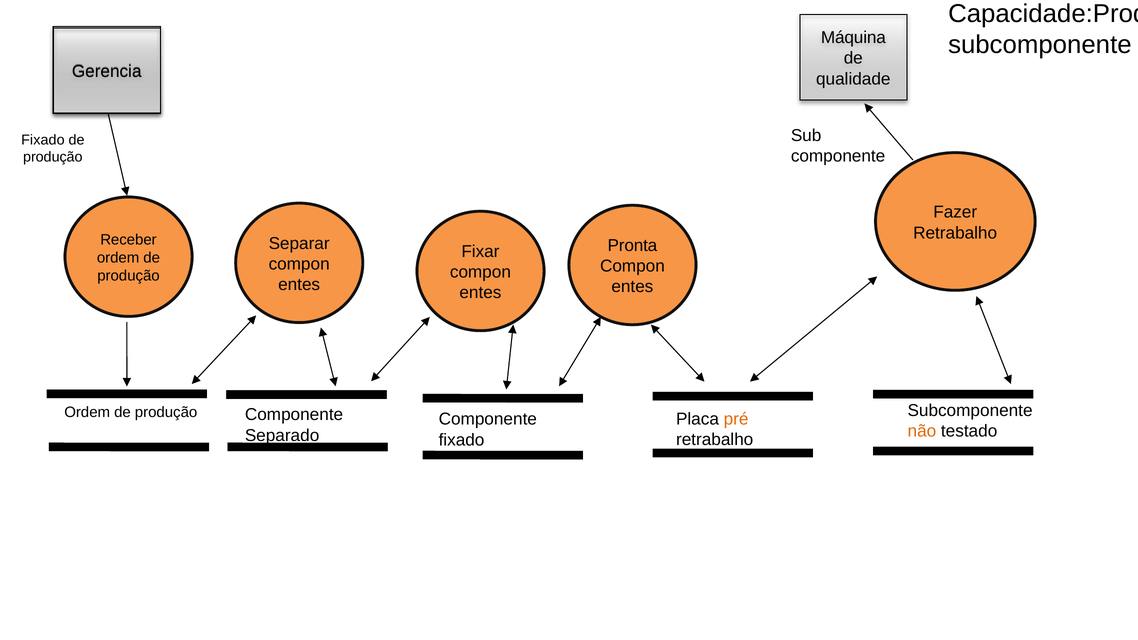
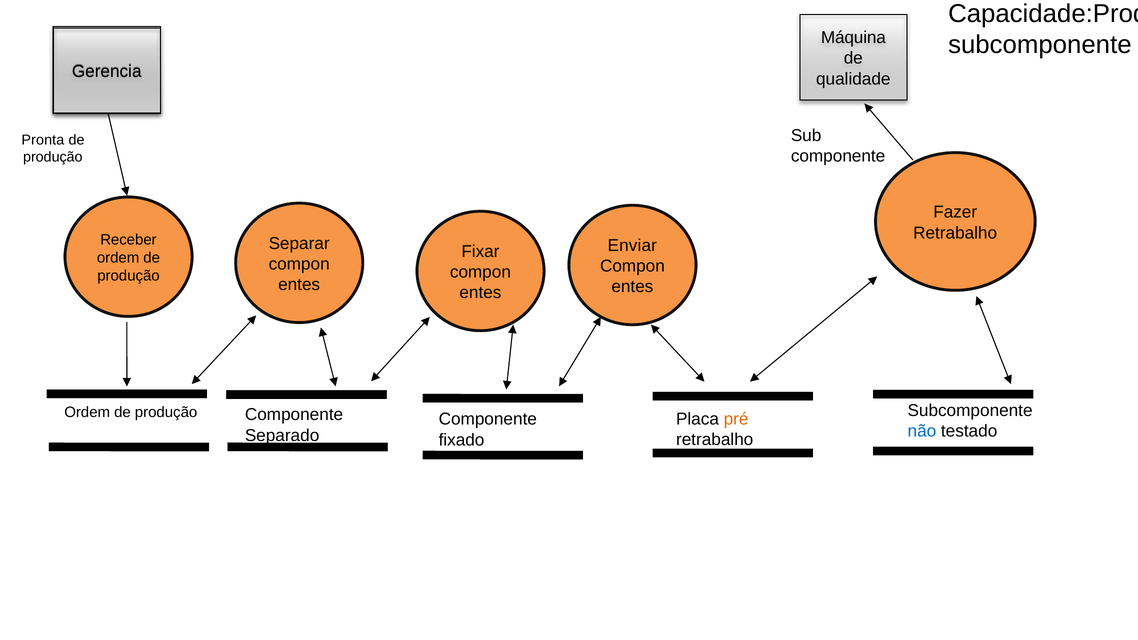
Fixado: Fixado -> Pronta (43, 140)
Pronta: Pronta -> Enviar (632, 246)
não colour: orange -> blue (922, 431)
